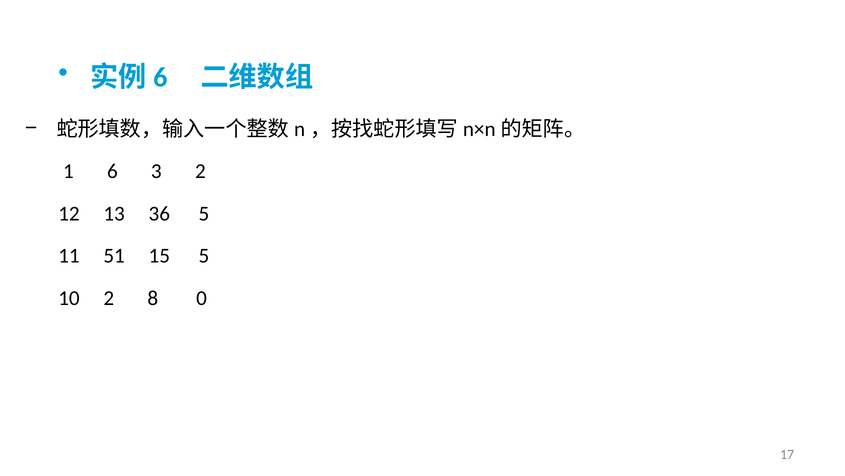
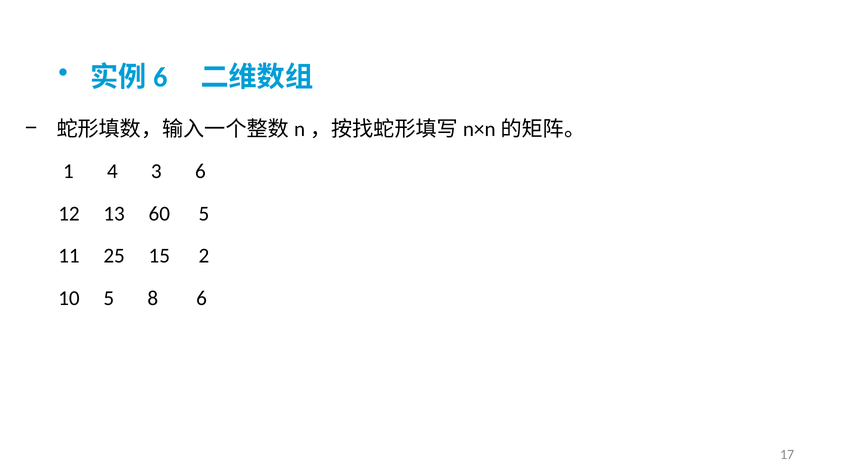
6: 6 -> 4 (112, 171)
3 2: 2 -> 6 (200, 171)
36: 36 -> 60 (159, 213)
51: 51 -> 25 (114, 256)
15 5: 5 -> 2 (204, 256)
10 2: 2 -> 5 (109, 298)
8 0: 0 -> 6 (202, 298)
